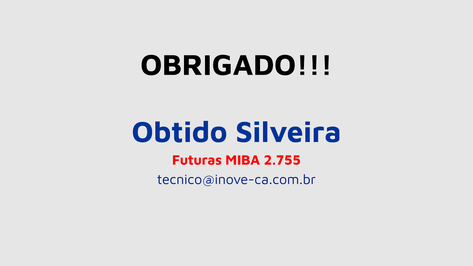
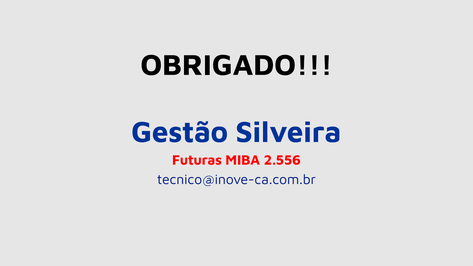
Obtido: Obtido -> Gestão (180, 132)
2.755: 2.755 -> 2.556 (282, 160)
